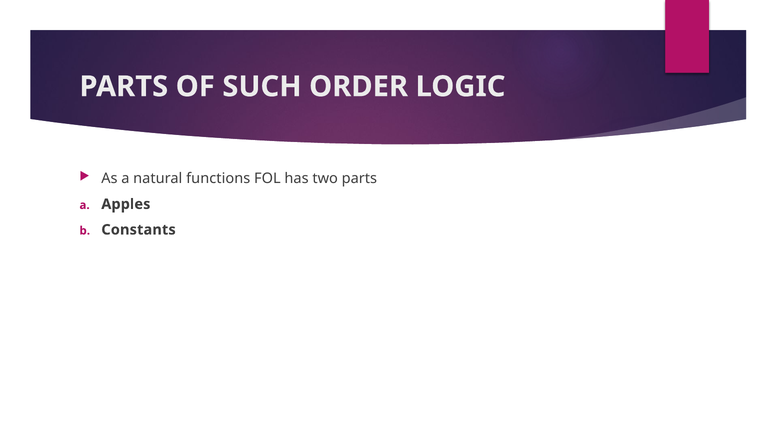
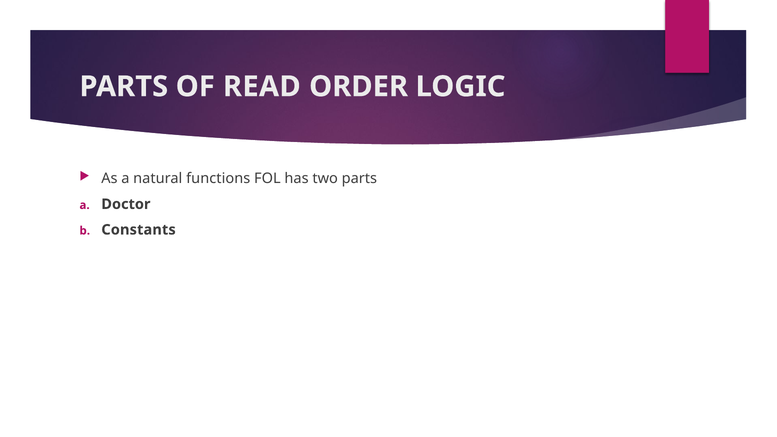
SUCH: SUCH -> READ (262, 87)
Apples: Apples -> Doctor (126, 204)
